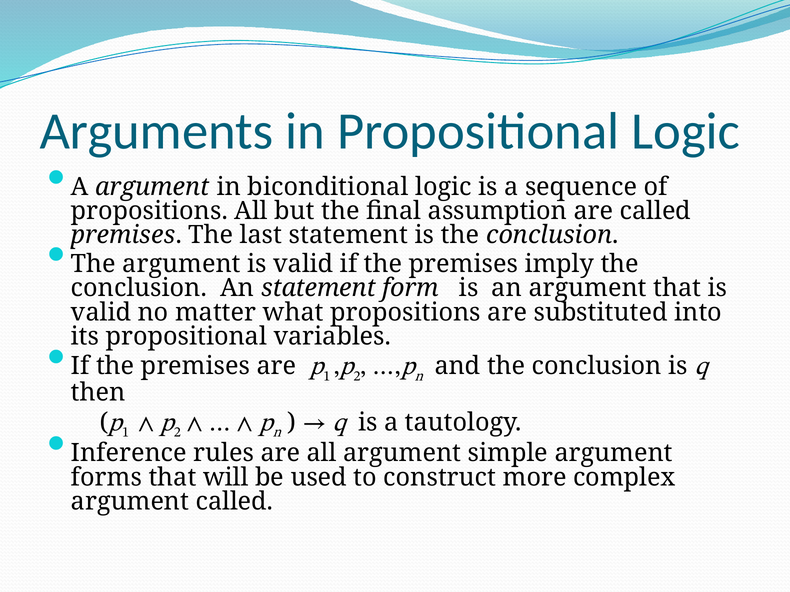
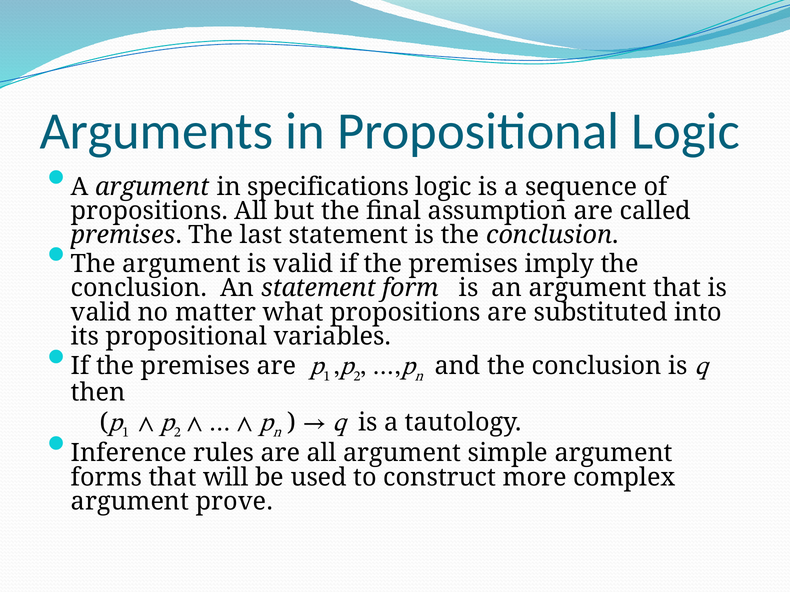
biconditional: biconditional -> specifications (328, 187)
argument called: called -> prove (234, 502)
